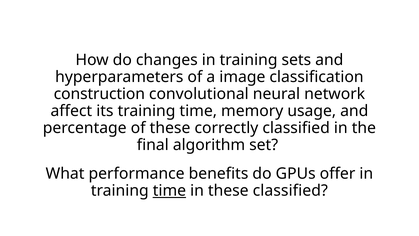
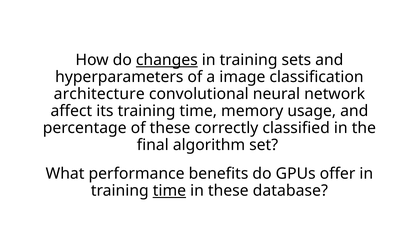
changes underline: none -> present (167, 60)
construction: construction -> architecture (99, 94)
these classified: classified -> database (290, 190)
